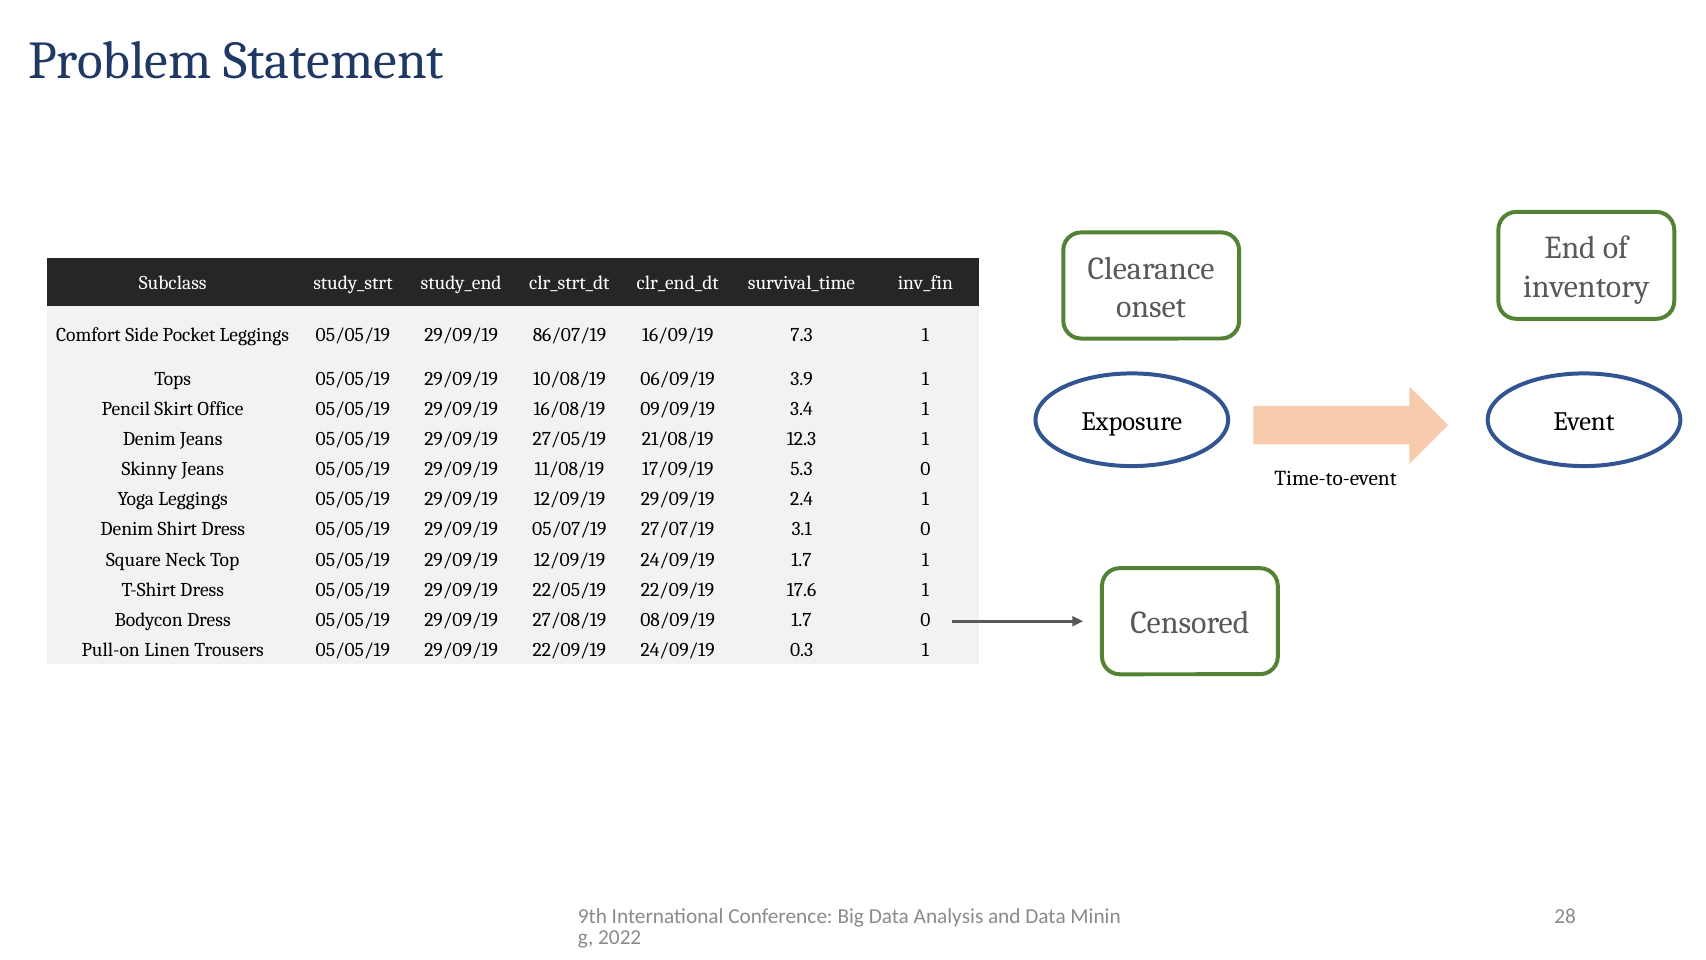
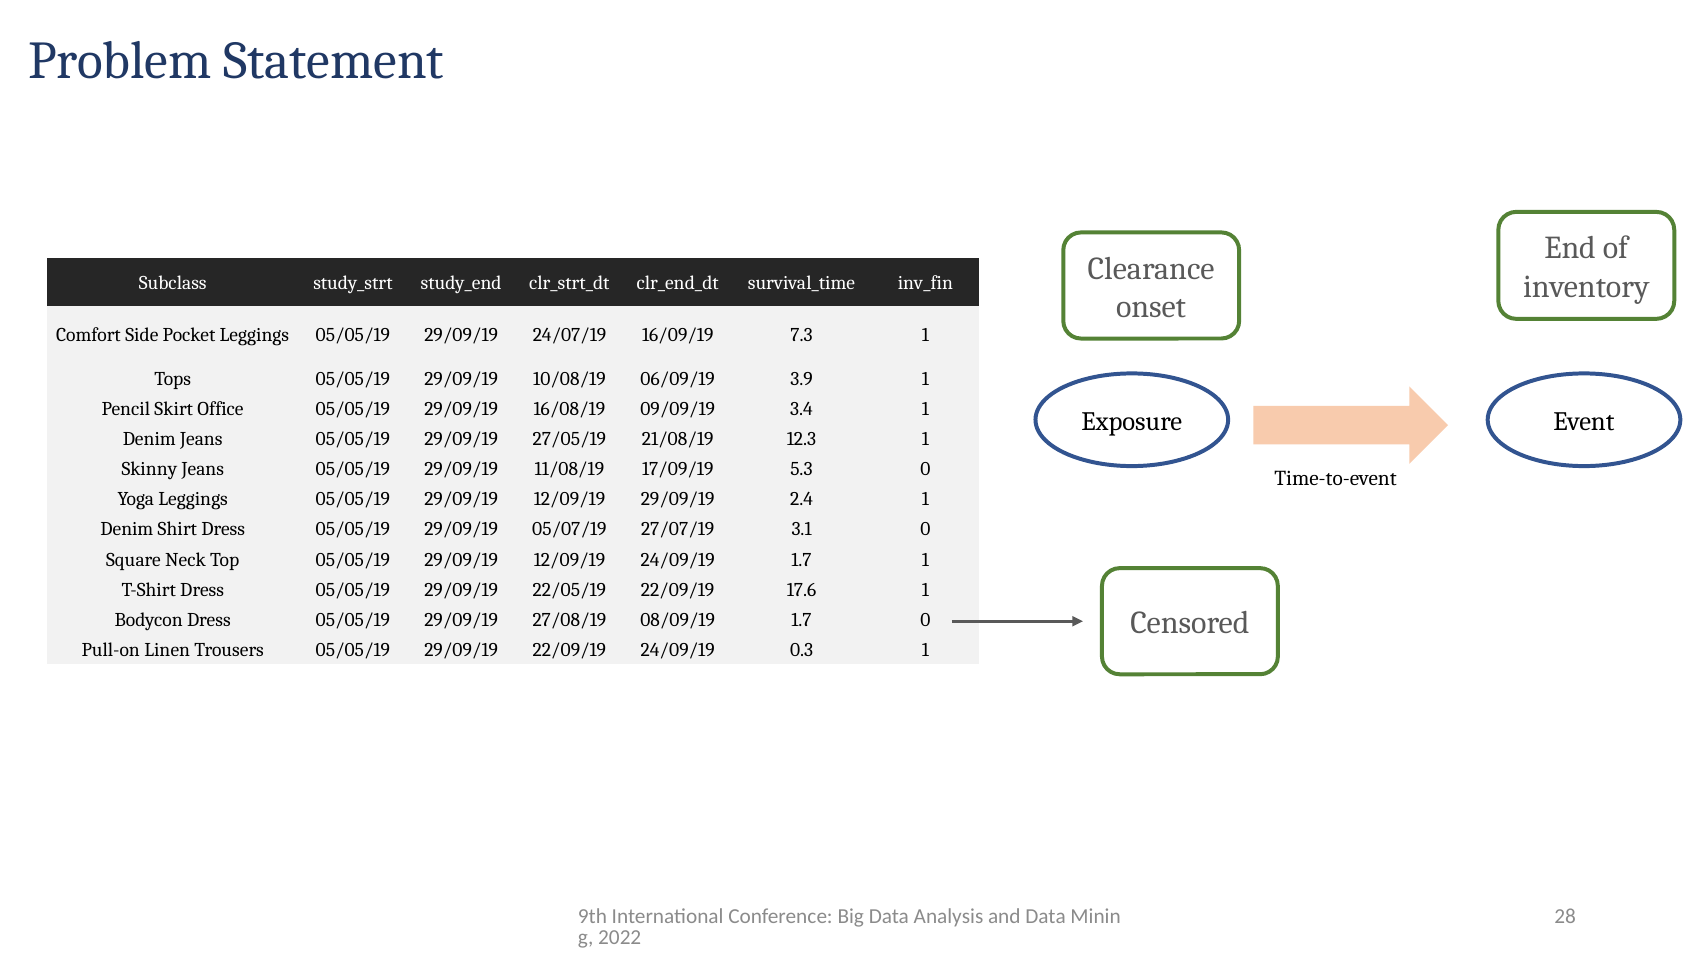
86/07/19: 86/07/19 -> 24/07/19 (569, 335)
